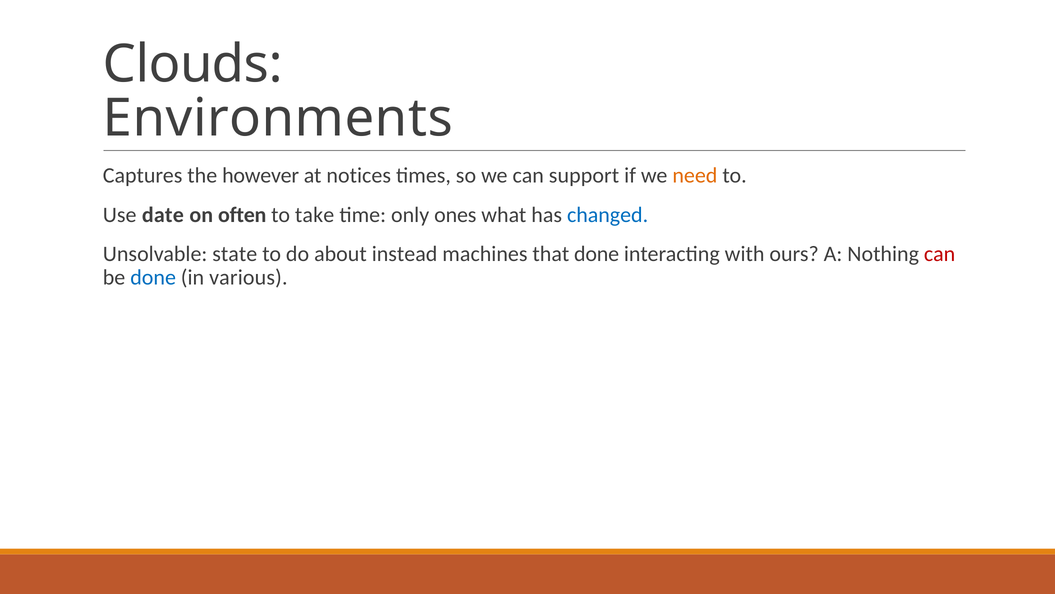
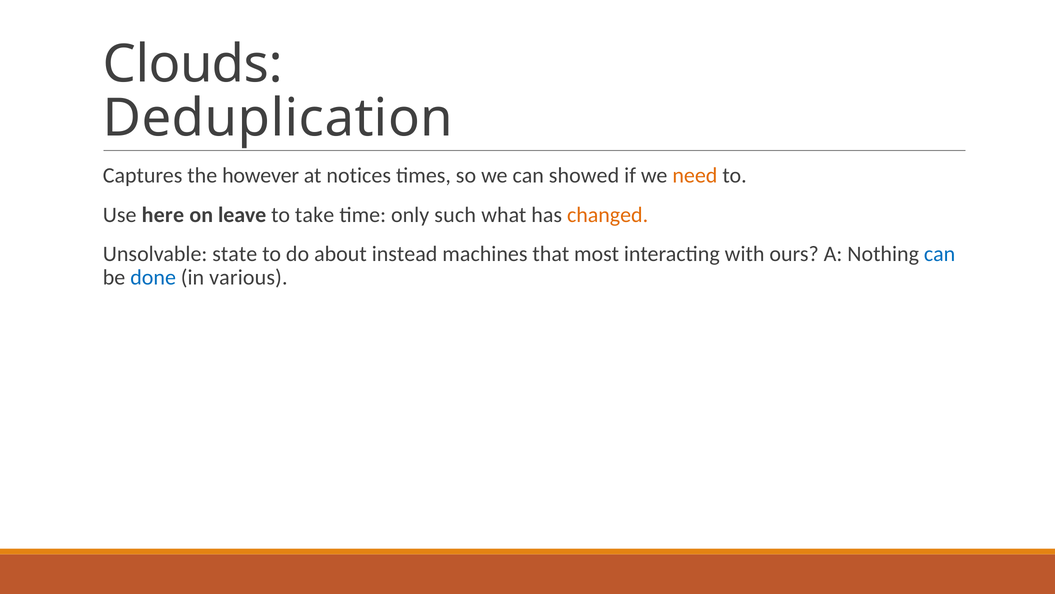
Environments: Environments -> Deduplication (278, 118)
support: support -> showed (584, 175)
date: date -> here (163, 215)
often: often -> leave (242, 215)
ones: ones -> such (455, 215)
changed colour: blue -> orange (608, 215)
that done: done -> most (597, 254)
can colour: red -> blue (940, 254)
